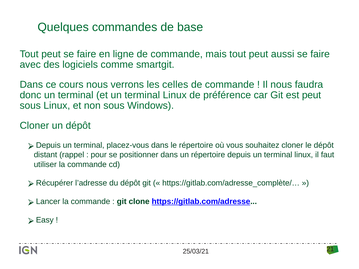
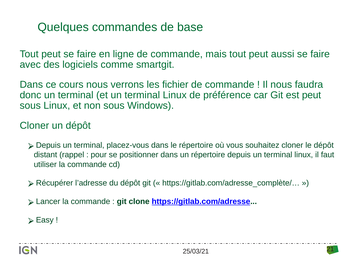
celles: celles -> fichier (175, 85)
